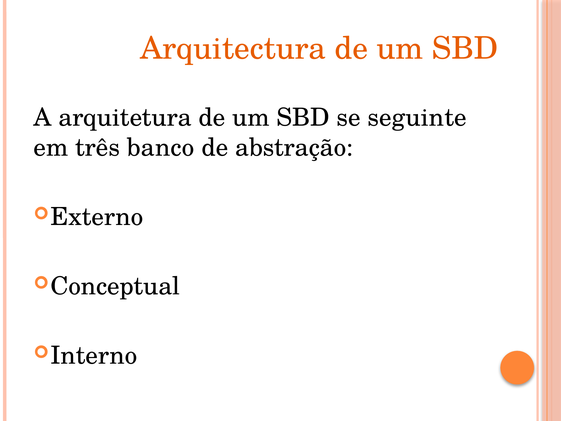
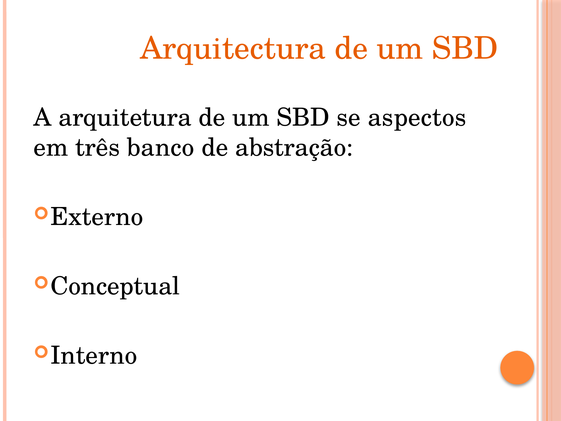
seguinte: seguinte -> aspectos (417, 118)
